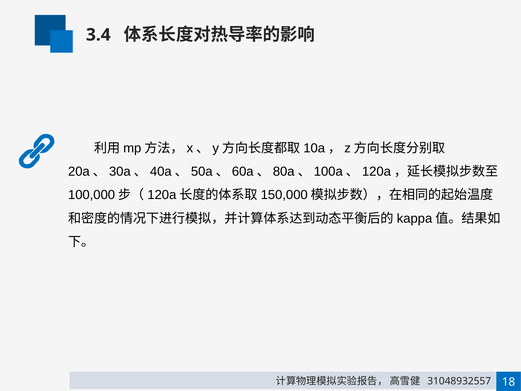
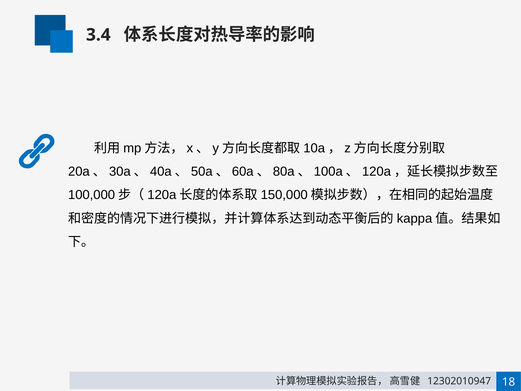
31048932557: 31048932557 -> 12302010947 (459, 381)
